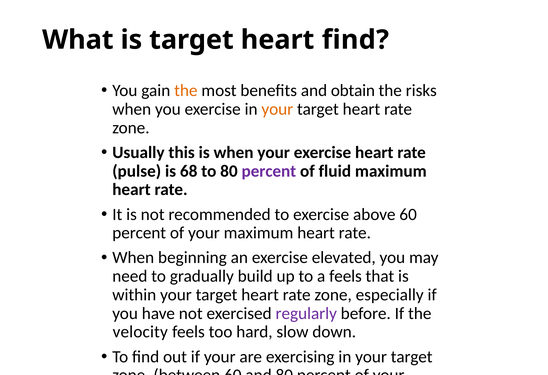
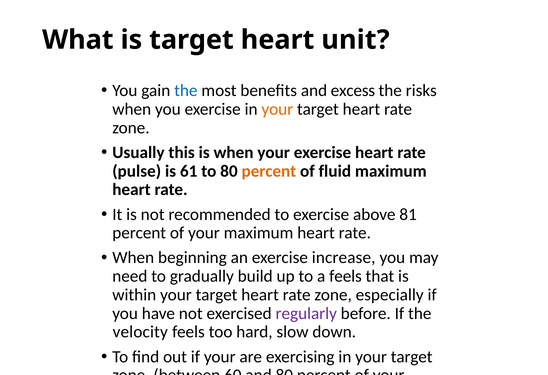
heart find: find -> unit (355, 40)
the colour: orange -> blue (186, 91)
obtain: obtain -> excess (353, 91)
68: 68 -> 61 (189, 171)
percent colour: purple -> orange (269, 171)
above 60: 60 -> 81 (408, 214)
exercise elevated: elevated -> increase (344, 258)
